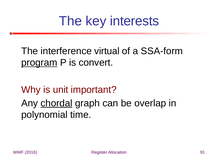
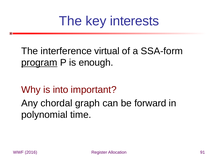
convert: convert -> enough (96, 63)
unit: unit -> into (61, 90)
chordal underline: present -> none (57, 104)
overlap: overlap -> forward (150, 104)
